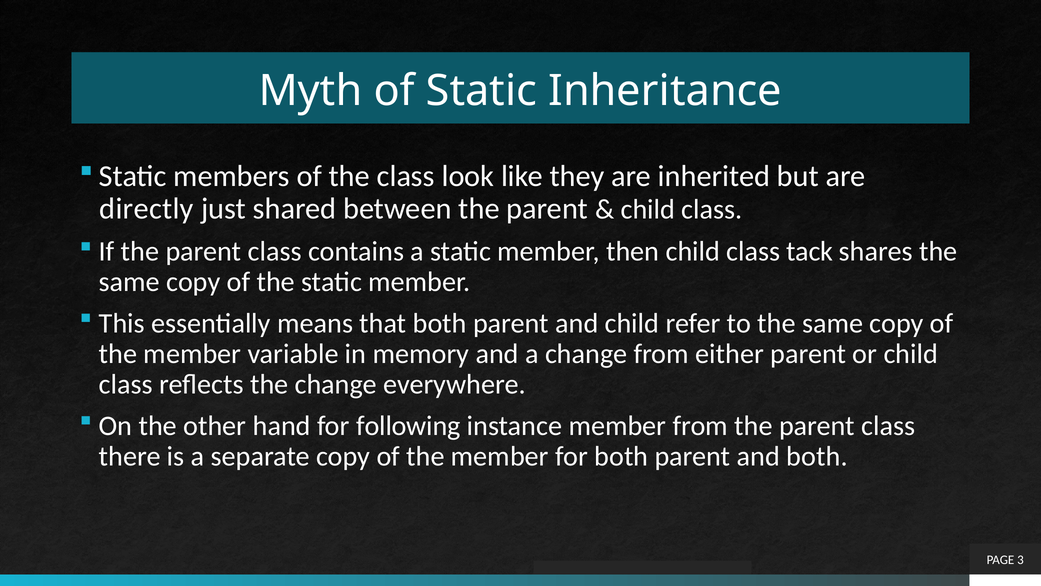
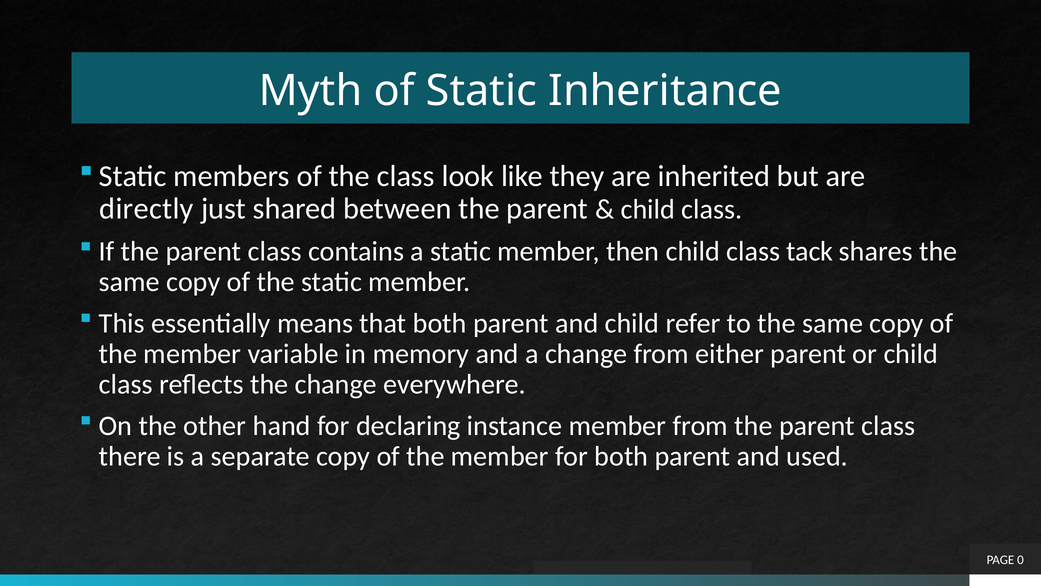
following: following -> declaring (408, 426)
and both: both -> used (817, 456)
3: 3 -> 0 (1020, 559)
